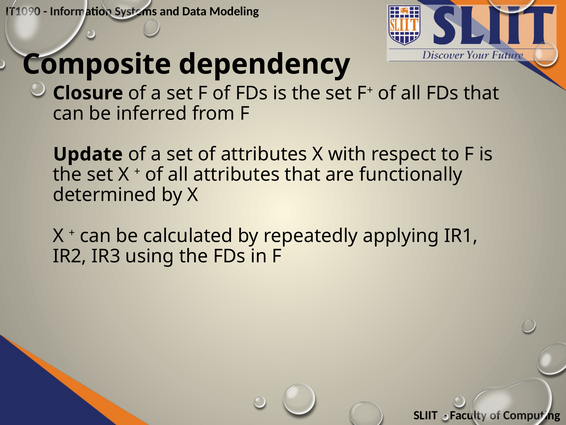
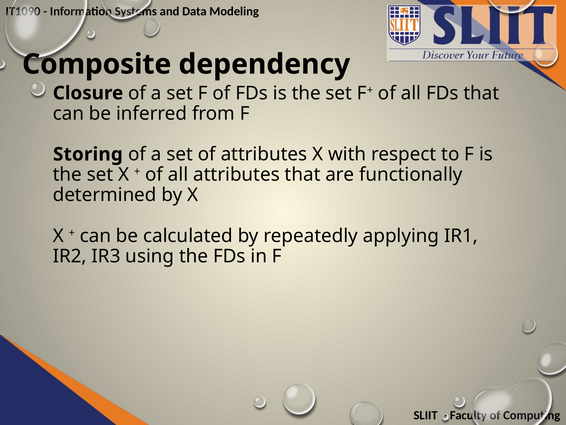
Update: Update -> Storing (88, 154)
